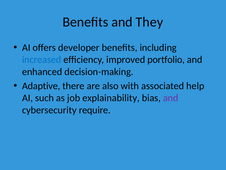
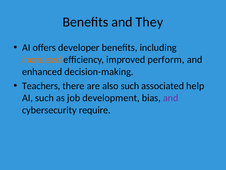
increased colour: blue -> orange (42, 59)
portfolio: portfolio -> perform (166, 59)
Adaptive: Adaptive -> Teachers (41, 86)
also with: with -> such (130, 86)
explainability: explainability -> development (111, 98)
